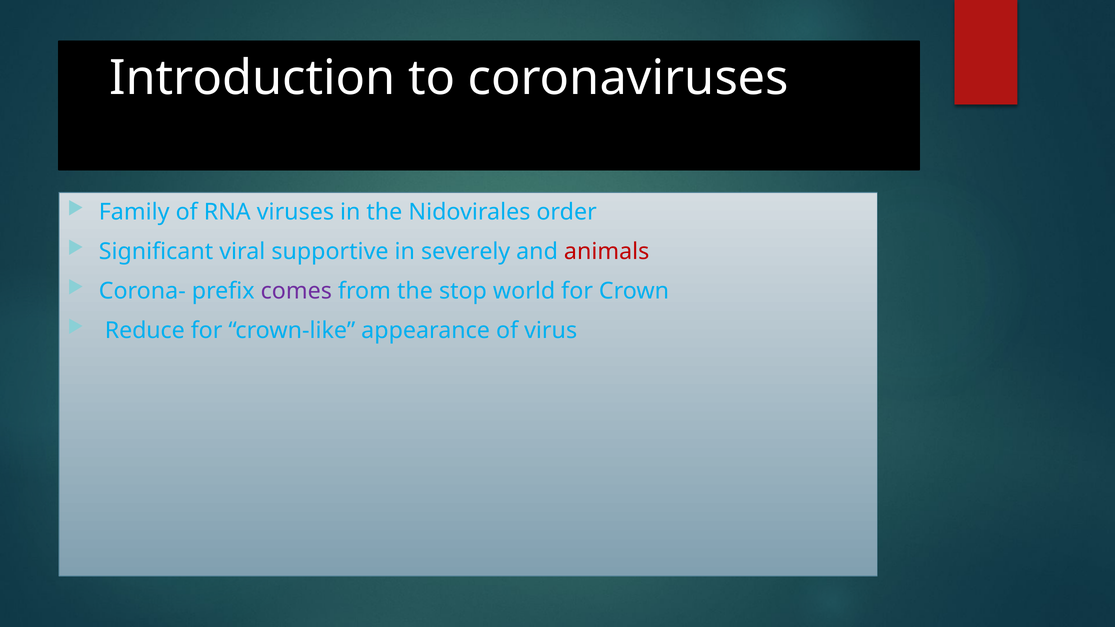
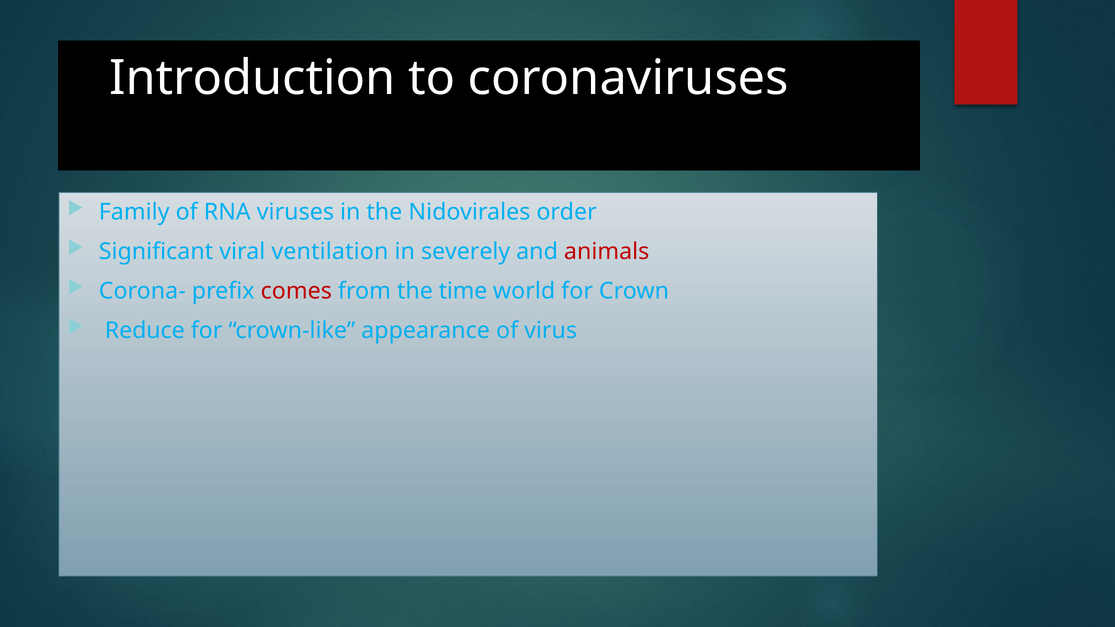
supportive: supportive -> ventilation (330, 252)
comes colour: purple -> red (296, 291)
stop: stop -> time (463, 291)
